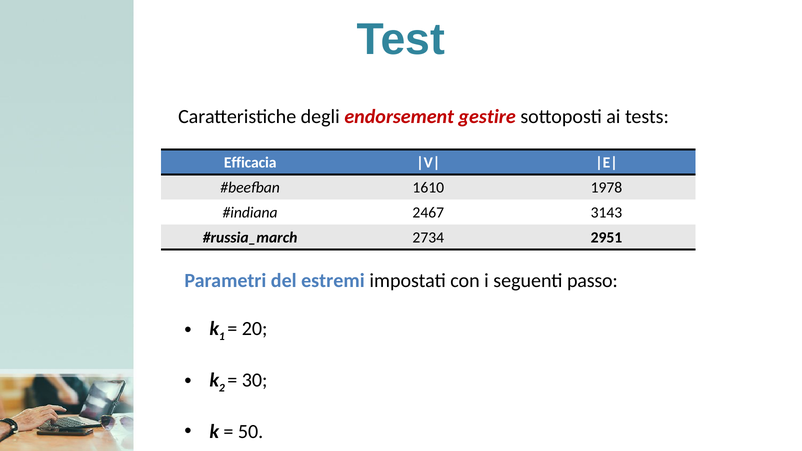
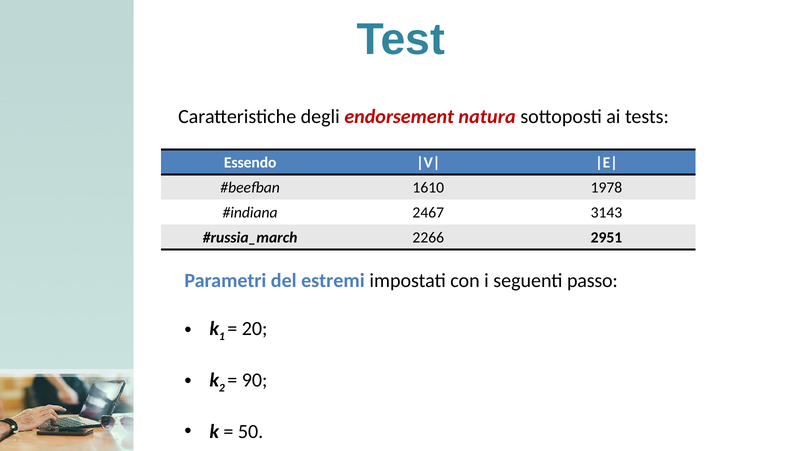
gestire: gestire -> natura (487, 117)
Efficacia: Efficacia -> Essendo (250, 162)
2734: 2734 -> 2266 (428, 237)
30: 30 -> 90 (255, 380)
